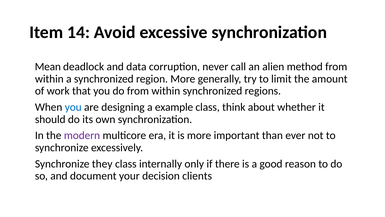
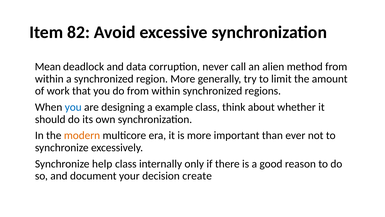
14: 14 -> 82 (79, 32)
modern colour: purple -> orange (82, 135)
they: they -> help (102, 163)
clients: clients -> create (197, 176)
